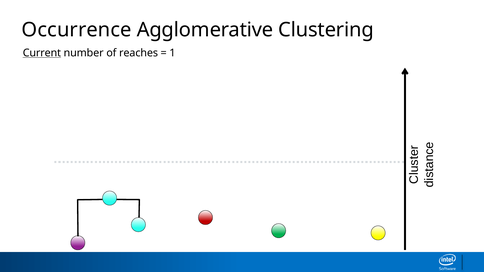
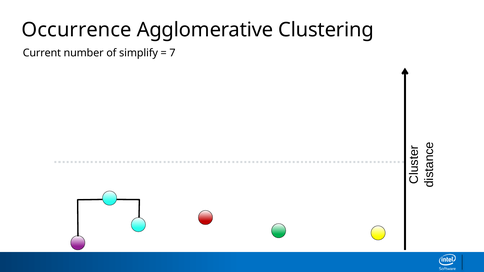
Current underline: present -> none (42, 53)
reaches: reaches -> simplify (139, 53)
1: 1 -> 7 (172, 53)
